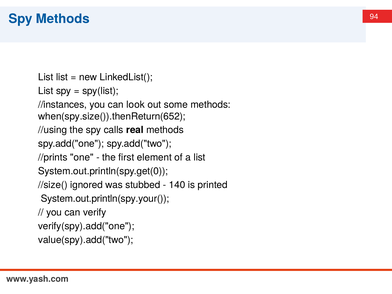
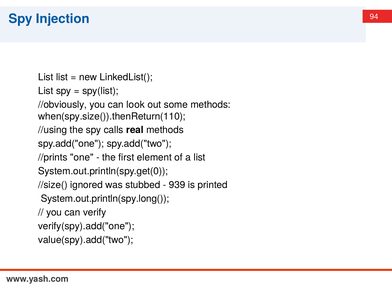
Spy Methods: Methods -> Injection (63, 19)
//instances: //instances -> //obviously (63, 105)
when(spy.size()).thenReturn(652: when(spy.size()).thenReturn(652 -> when(spy.size()).thenReturn(110 (112, 116)
140: 140 -> 939 (177, 185)
System.out.println(spy.your(: System.out.println(spy.your( -> System.out.println(spy.long( (105, 199)
